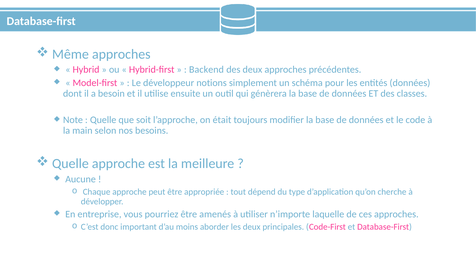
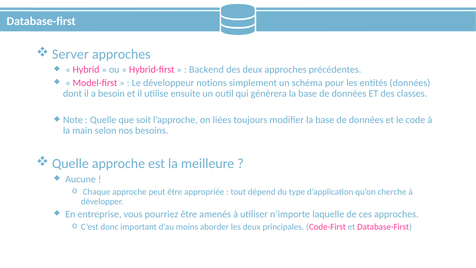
Même: Même -> Server (70, 54)
était: était -> liées (222, 120)
